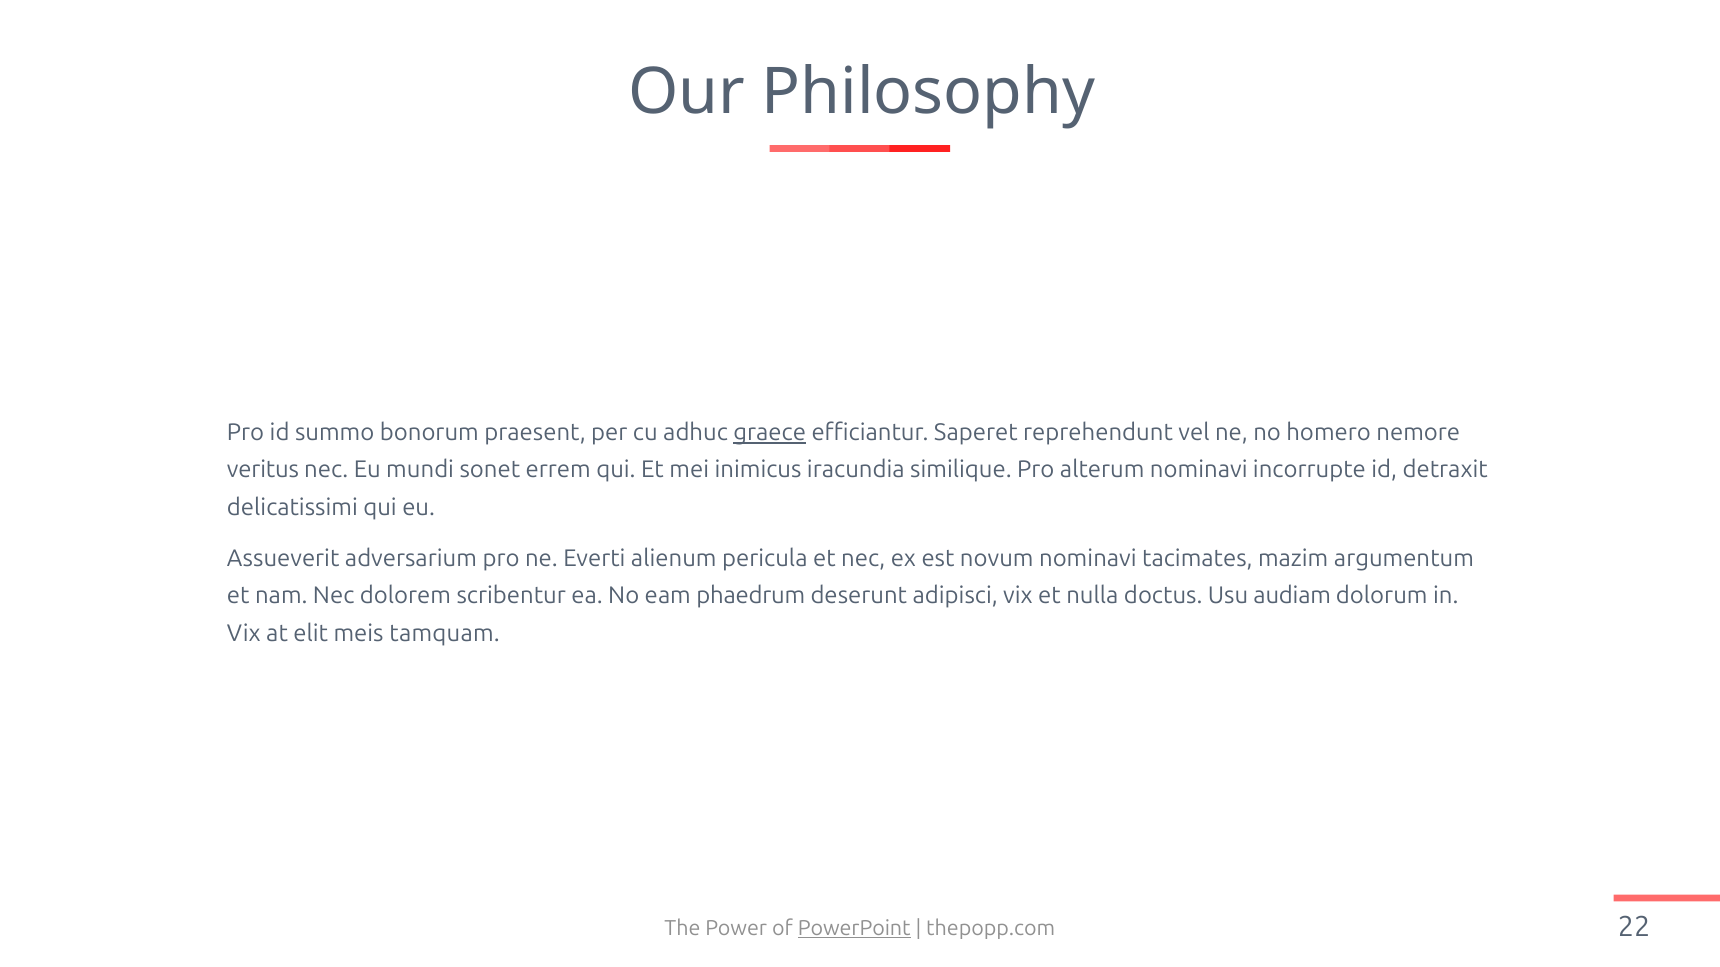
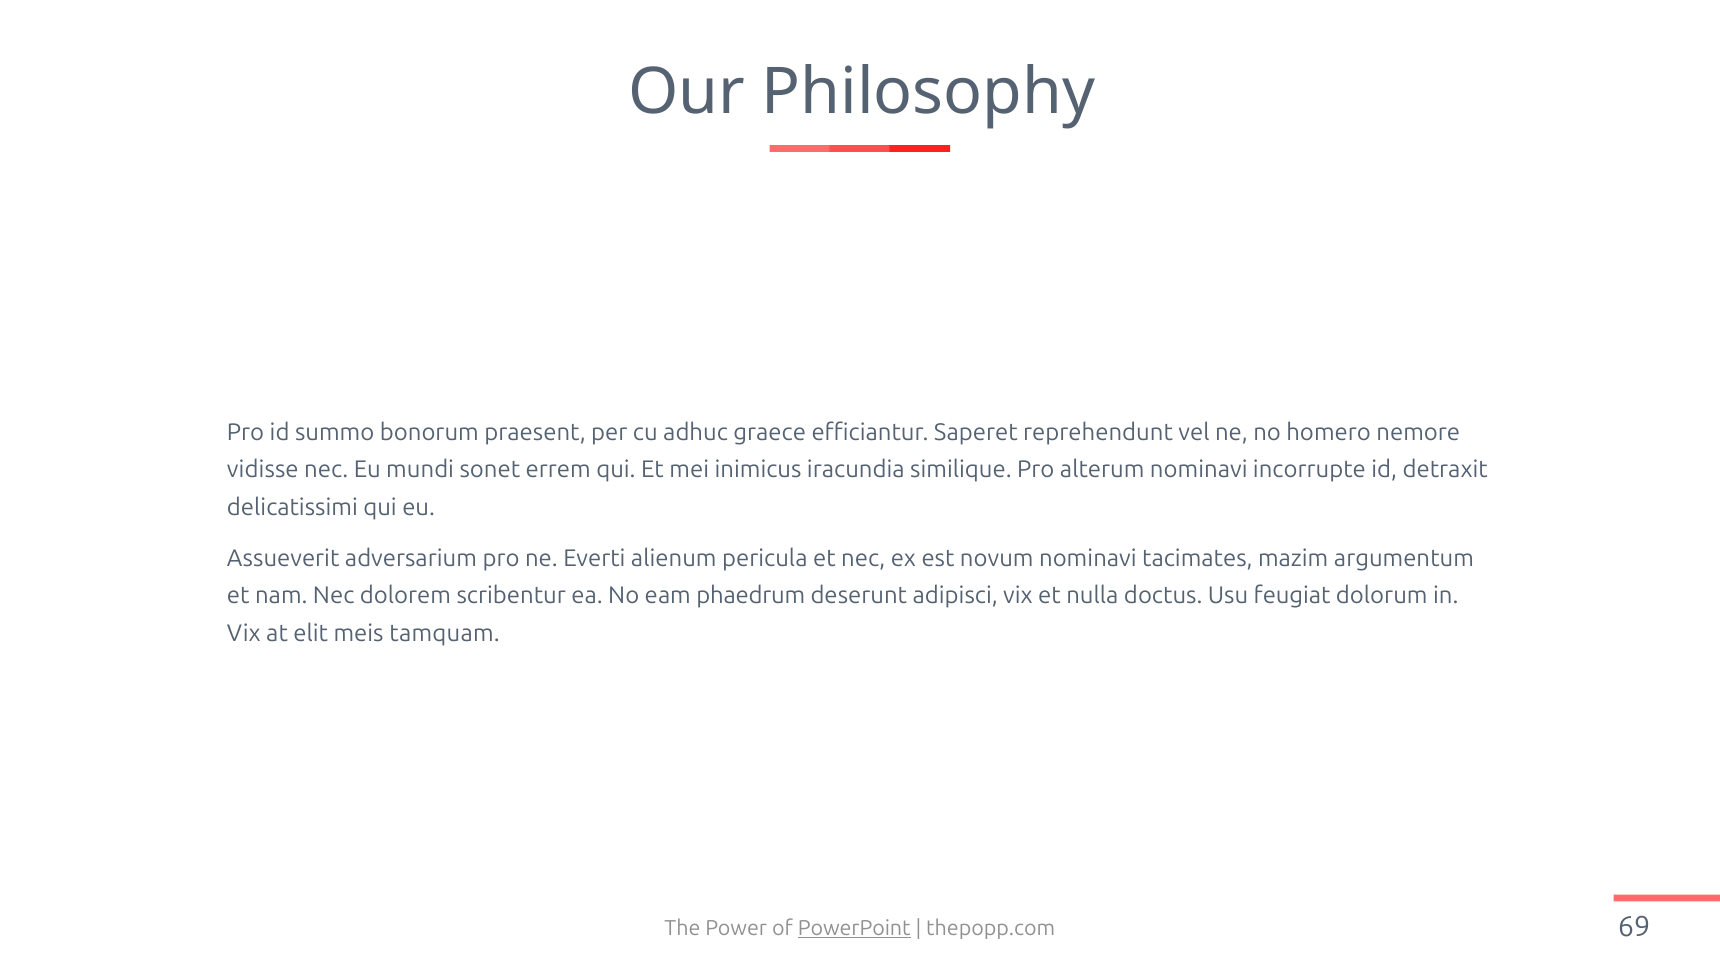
graece underline: present -> none (770, 433)
veritus: veritus -> vidisse (263, 470)
audiam: audiam -> feugiat (1292, 596)
22: 22 -> 69 (1634, 928)
